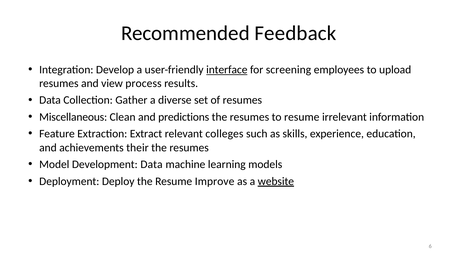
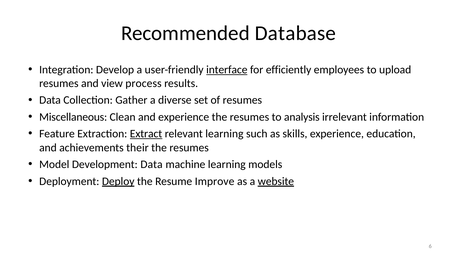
Feedback: Feedback -> Database (295, 33)
screening: screening -> efficiently (289, 70)
and predictions: predictions -> experience (184, 117)
to resume: resume -> analysis (302, 117)
Extract underline: none -> present (146, 134)
relevant colleges: colleges -> learning (224, 134)
Deploy underline: none -> present (118, 181)
